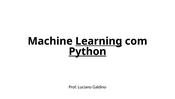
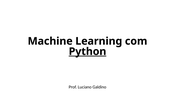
Learning underline: present -> none (99, 41)
